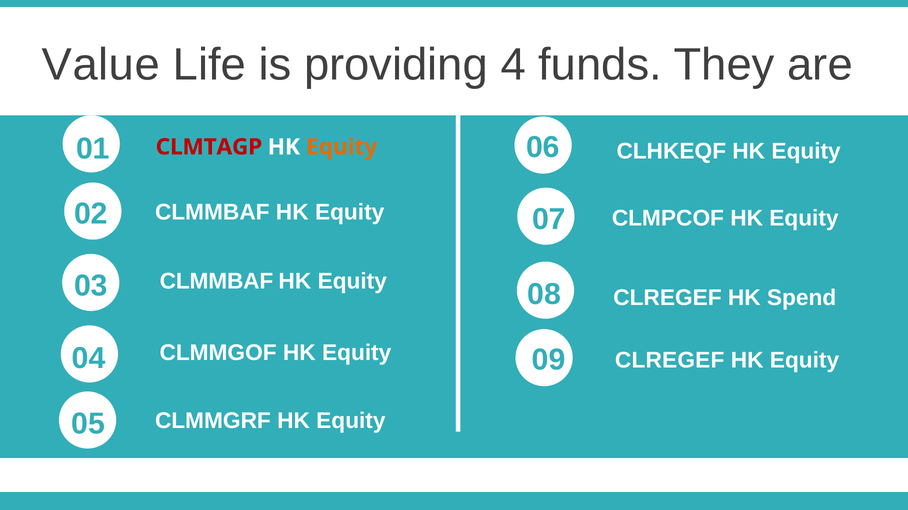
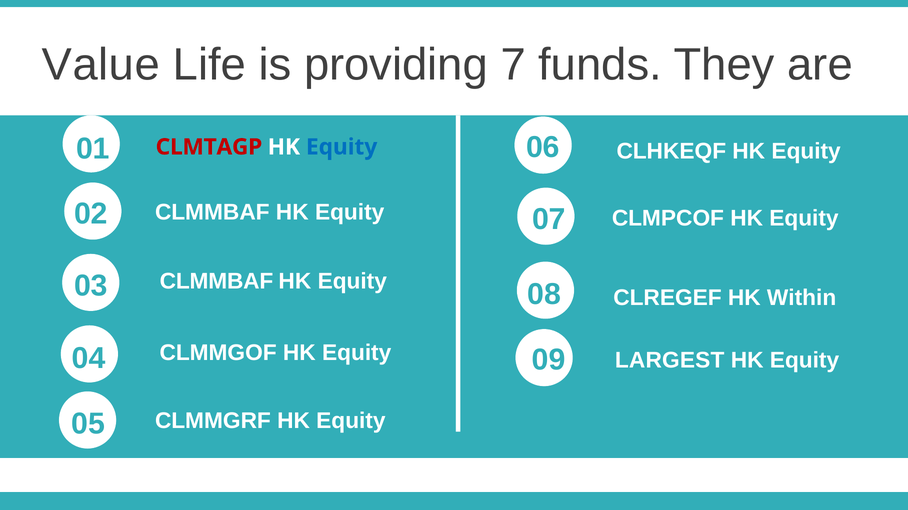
4: 4 -> 7 (513, 65)
Equity colour: orange -> blue (342, 147)
Spend: Spend -> Within (802, 298)
CLREGEF: CLREGEF -> LARGEST (670, 361)
